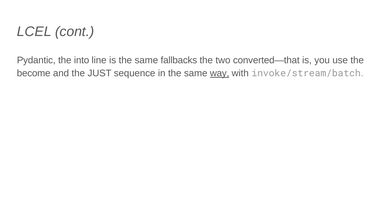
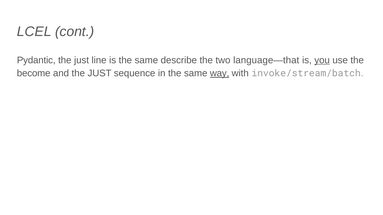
into: into -> just (82, 60)
fallbacks: fallbacks -> describe (179, 60)
converted—that: converted—that -> language—that (266, 60)
you underline: none -> present (322, 60)
